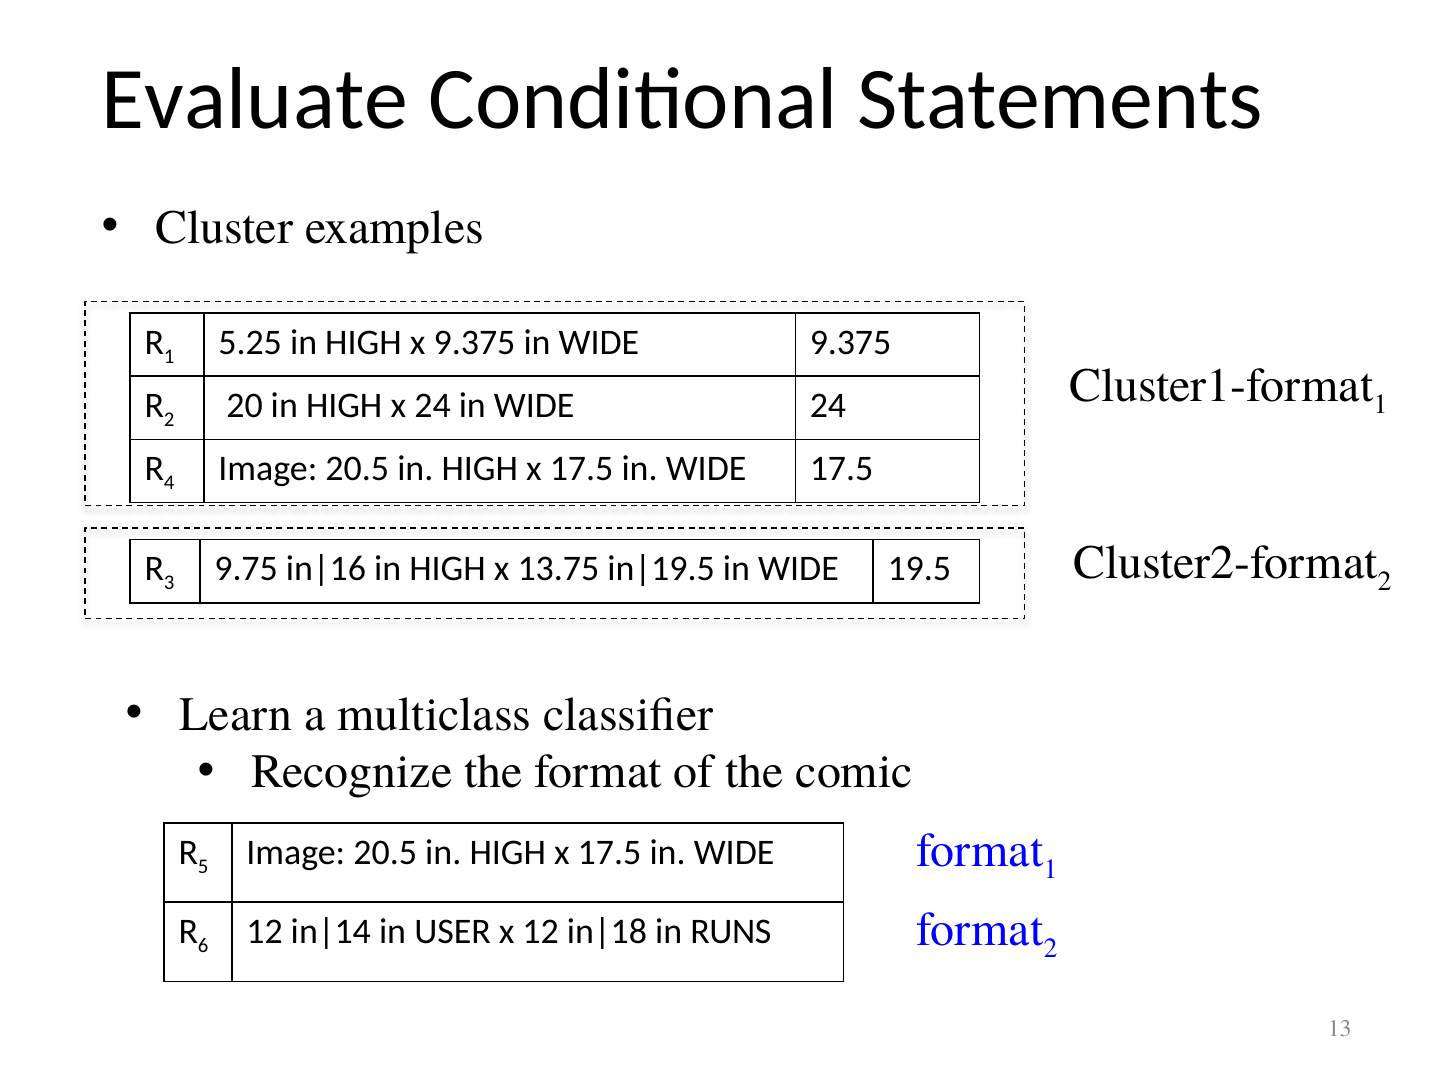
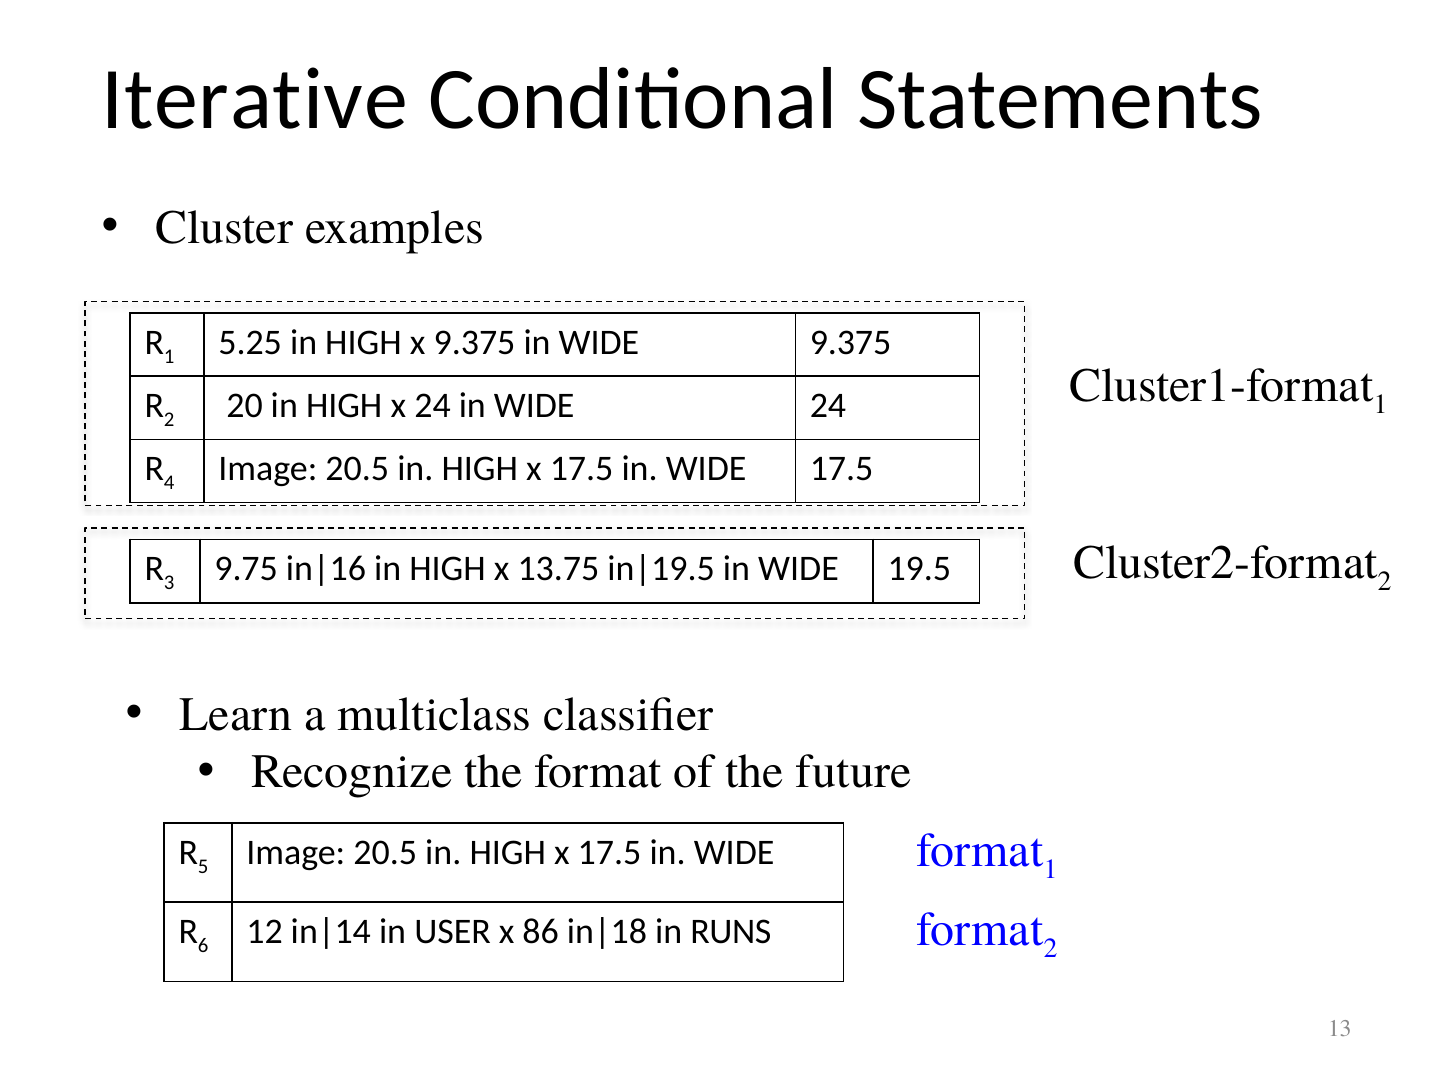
Evaluate: Evaluate -> Iterative (255, 99)
comic: comic -> future (854, 772)
x 12: 12 -> 86 (541, 931)
